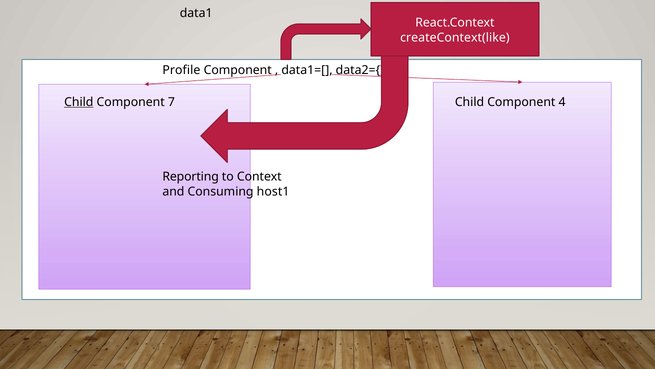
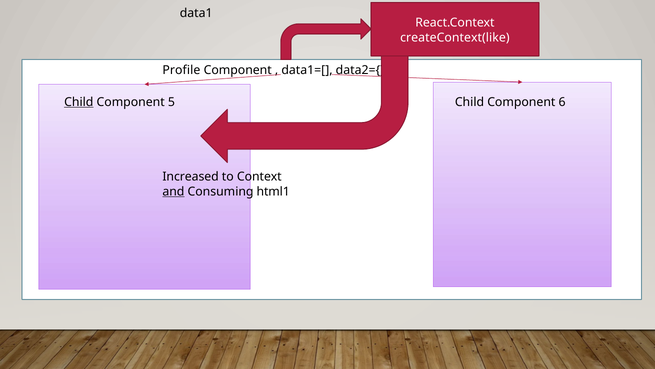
7: 7 -> 5 (171, 102)
4: 4 -> 6 (562, 102)
Reporting: Reporting -> Increased (191, 177)
and underline: none -> present (173, 191)
host1: host1 -> html1 (273, 191)
